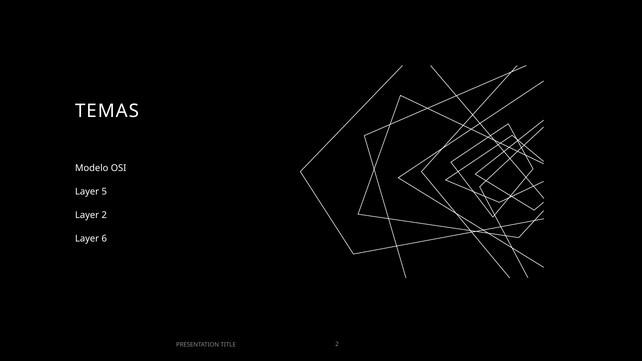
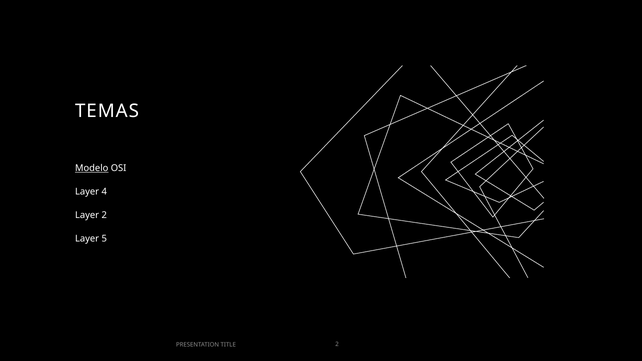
Modelo underline: none -> present (92, 168)
5: 5 -> 4 (104, 192)
6: 6 -> 5 (104, 239)
